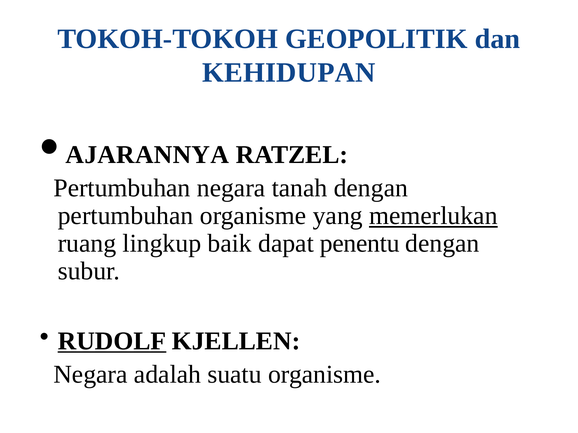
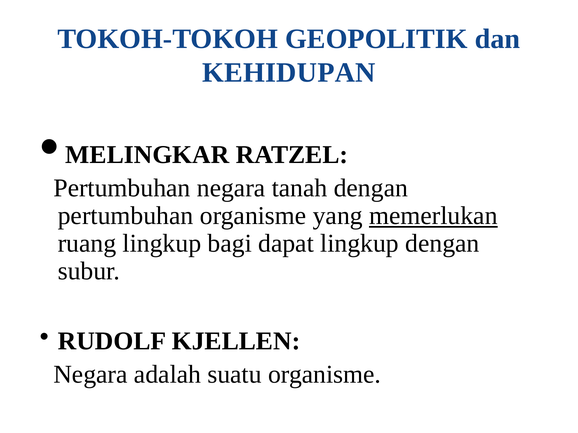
AJARANNYA: AJARANNYA -> MELINGKAR (147, 155)
baik: baik -> bagi (230, 244)
dapat penentu: penentu -> lingkup (360, 244)
RUDOLF underline: present -> none (112, 341)
